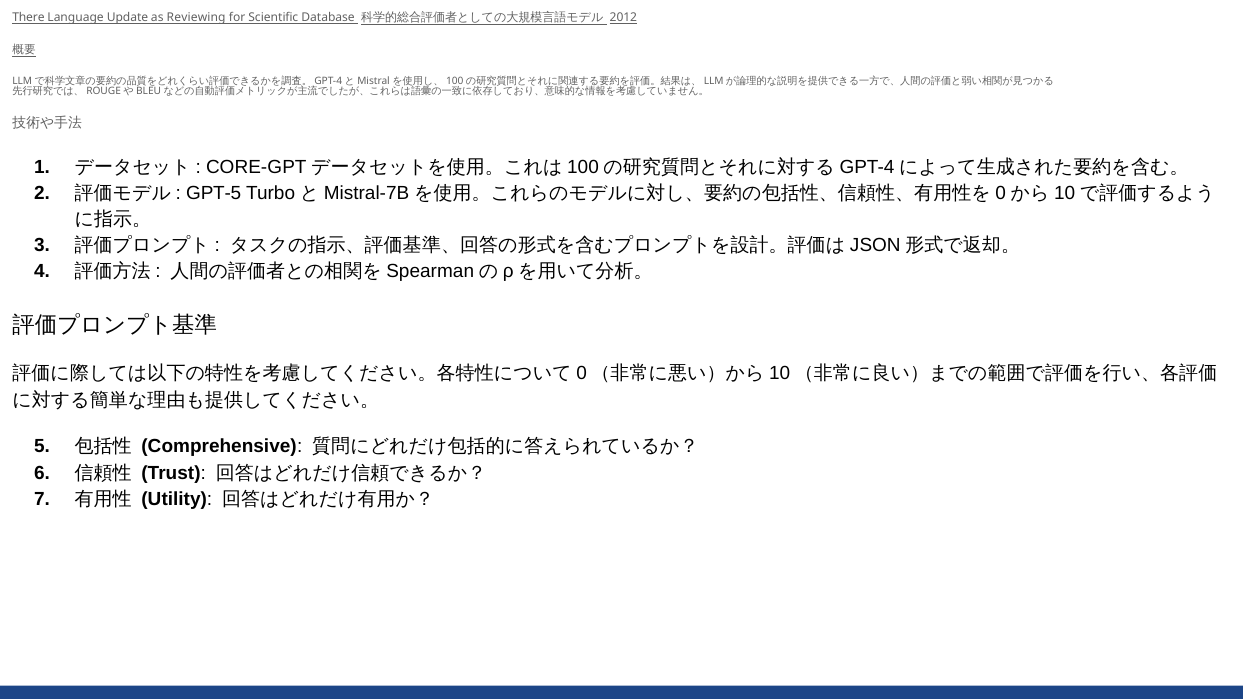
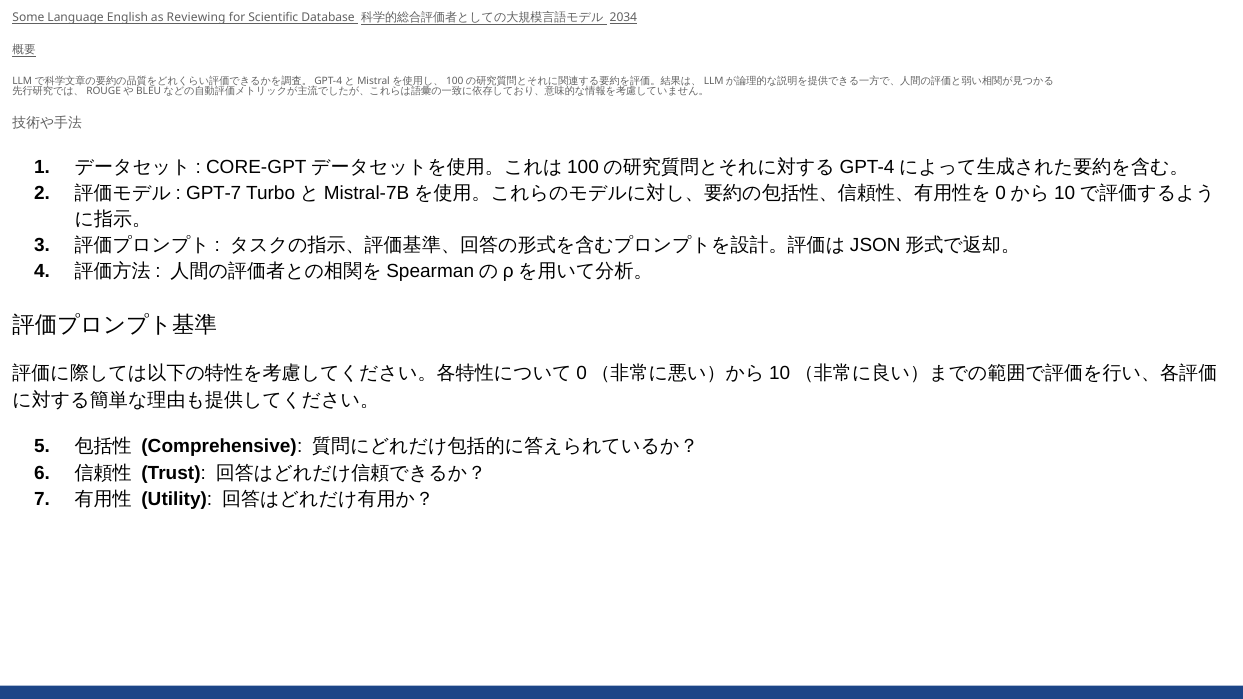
There: There -> Some (28, 18)
Update: Update -> English (127, 18)
2012: 2012 -> 2034 (623, 18)
GPT-5: GPT-5 -> GPT-7 (214, 193)
